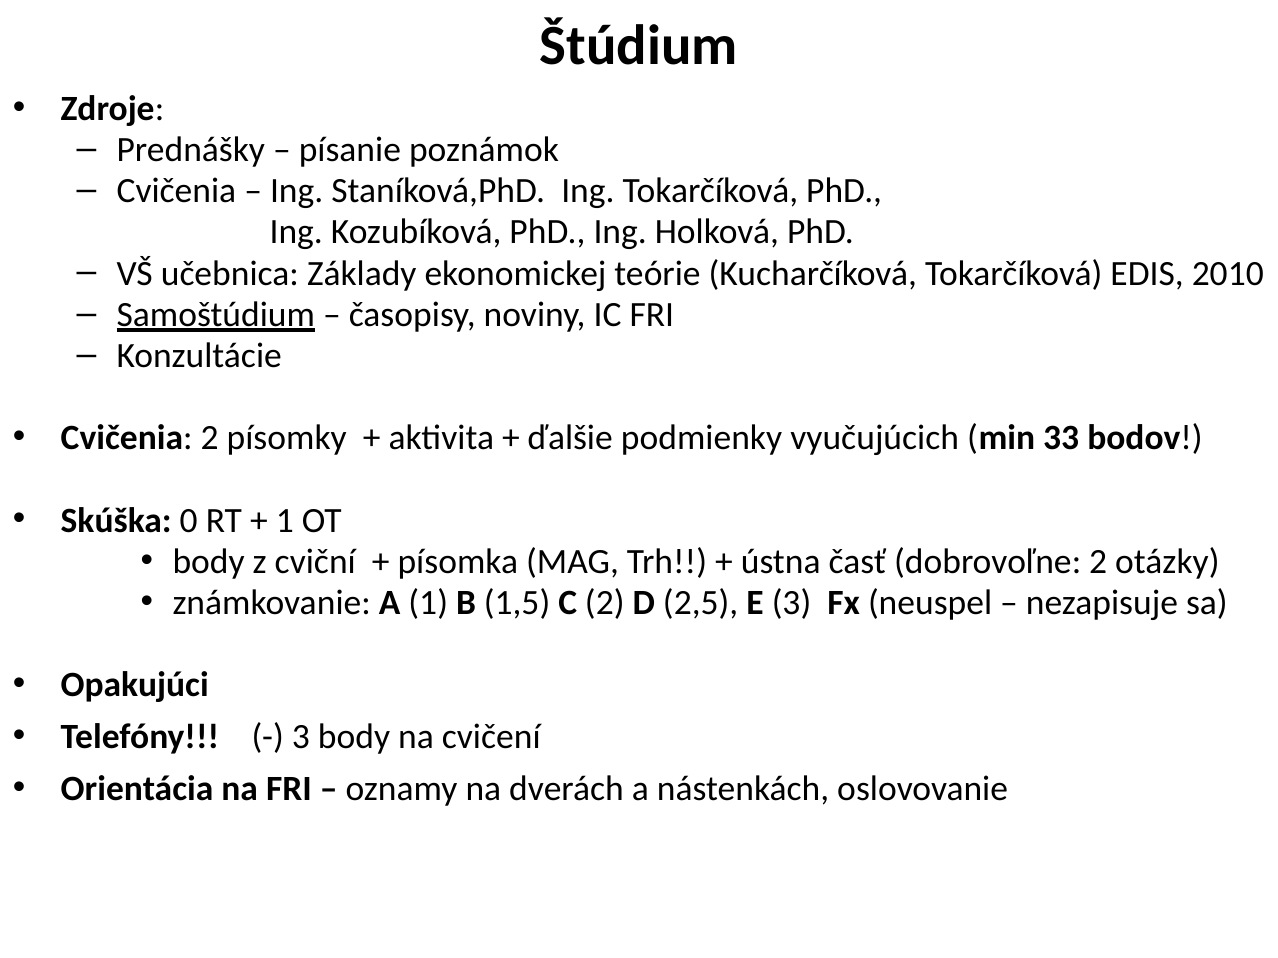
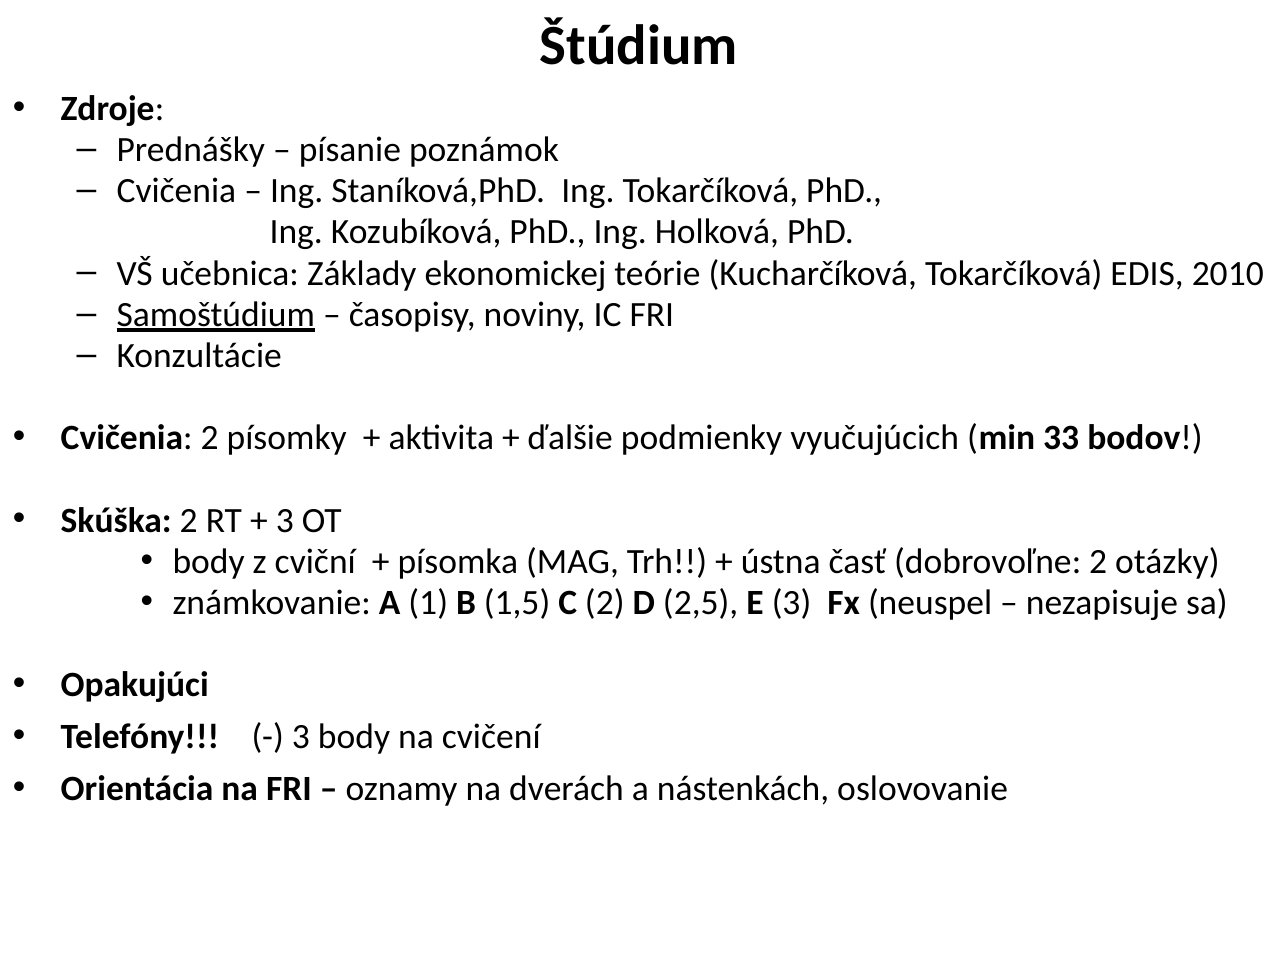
Skúška 0: 0 -> 2 (189, 521)
1: 1 -> 3 (285, 521)
